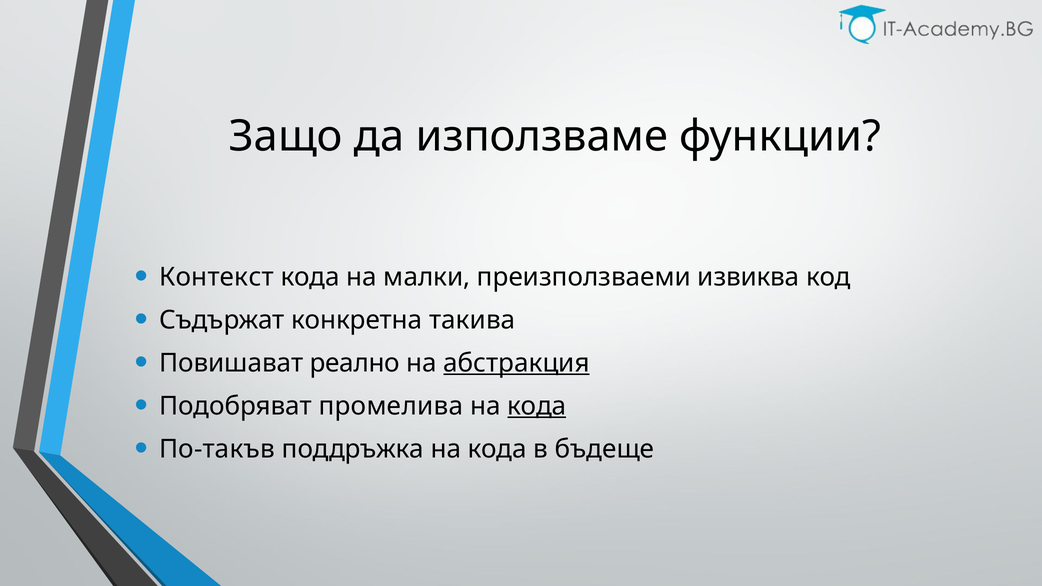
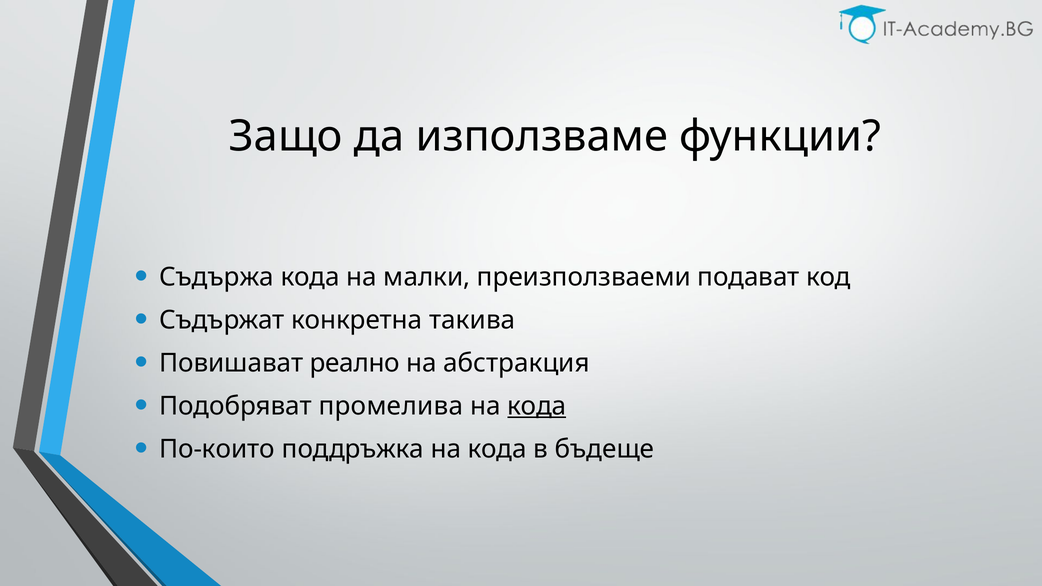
Контекст: Контекст -> Съдържа (217, 277)
извиква: извиква -> подават (748, 277)
абстракция underline: present -> none (517, 363)
По-такъв: По-такъв -> По-които (217, 449)
